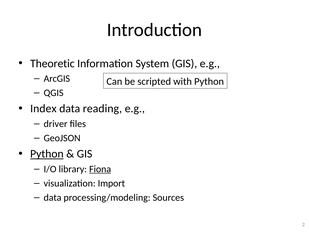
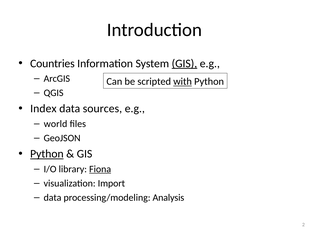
Theoretic: Theoretic -> Countries (52, 63)
GIS underline: none -> present (184, 63)
with underline: none -> present (183, 81)
reading: reading -> sources (102, 109)
driver: driver -> world (56, 124)
Sources: Sources -> Analysis (168, 197)
